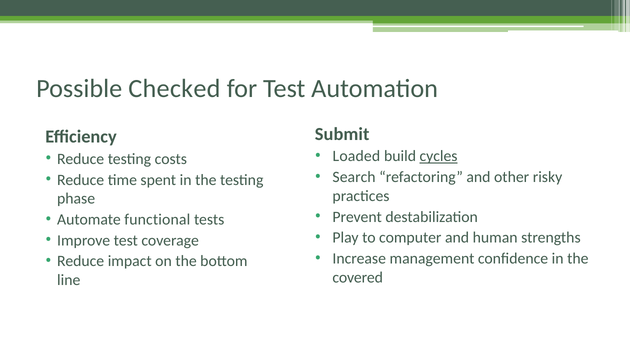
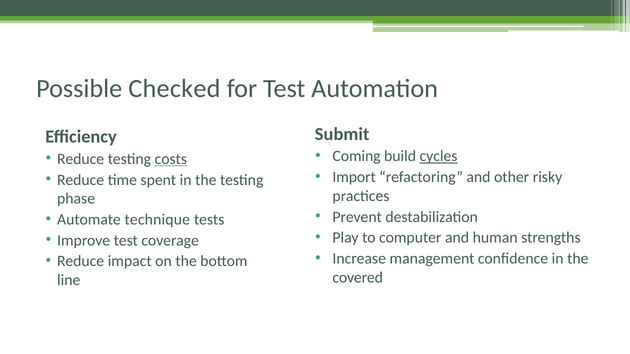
Loaded: Loaded -> Coming (357, 156)
costs underline: none -> present (171, 159)
Search: Search -> Import (354, 177)
functional: functional -> technique (157, 220)
